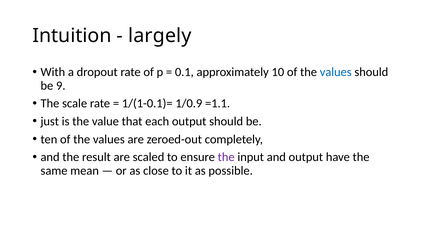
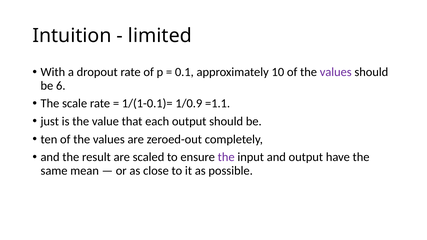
largely: largely -> limited (160, 36)
values colour: blue -> purple (336, 72)
9: 9 -> 6 (61, 86)
